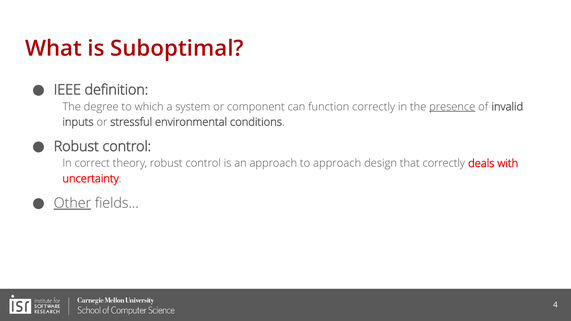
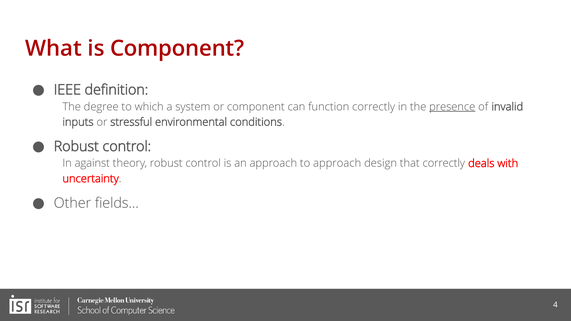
is Suboptimal: Suboptimal -> Component (177, 48)
correct: correct -> against (92, 163)
Other underline: present -> none (72, 203)
